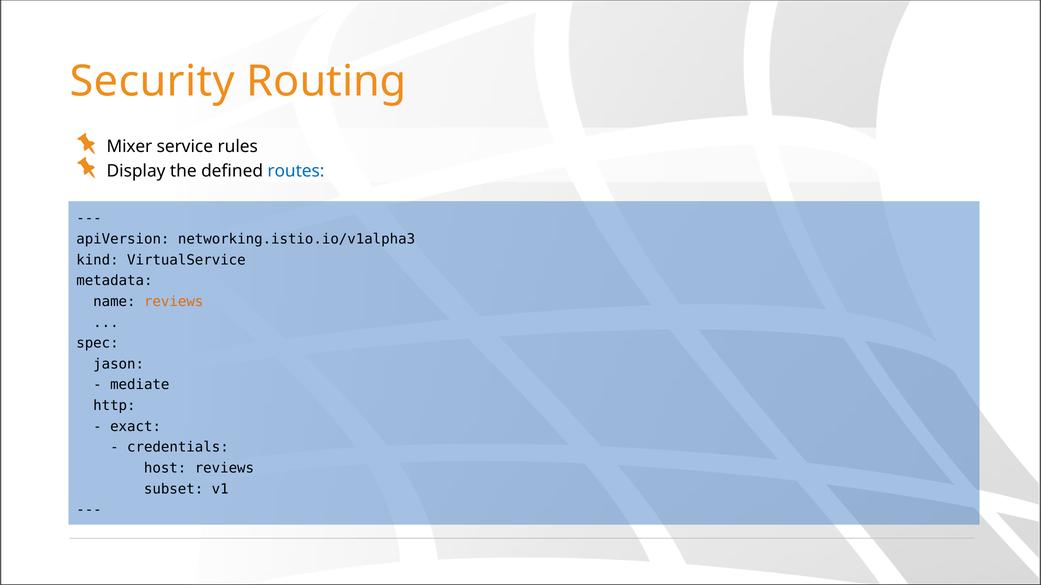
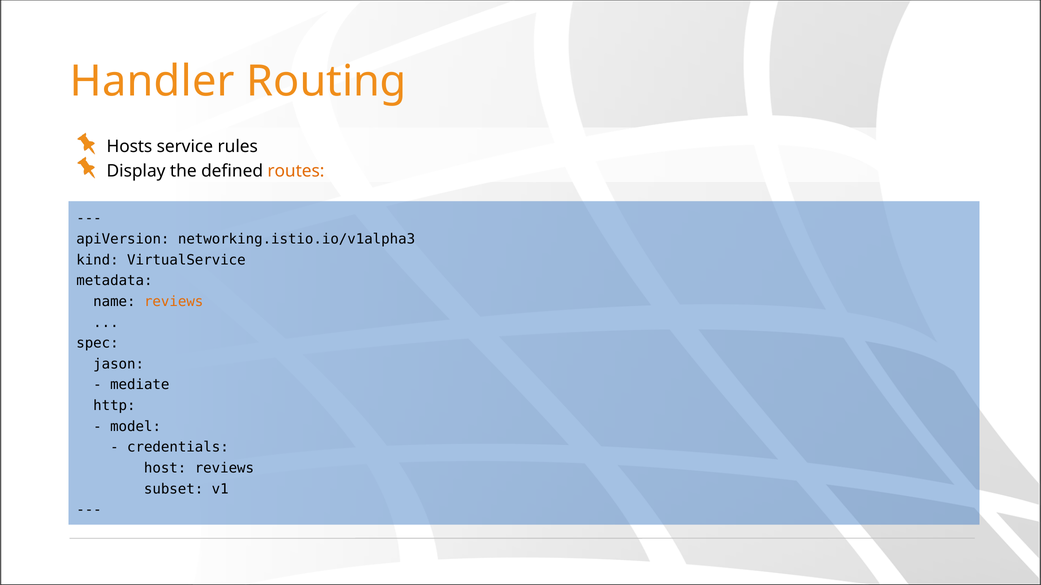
Security: Security -> Handler (152, 81)
Mixer: Mixer -> Hosts (129, 147)
routes colour: blue -> orange (296, 171)
exact: exact -> model (136, 427)
